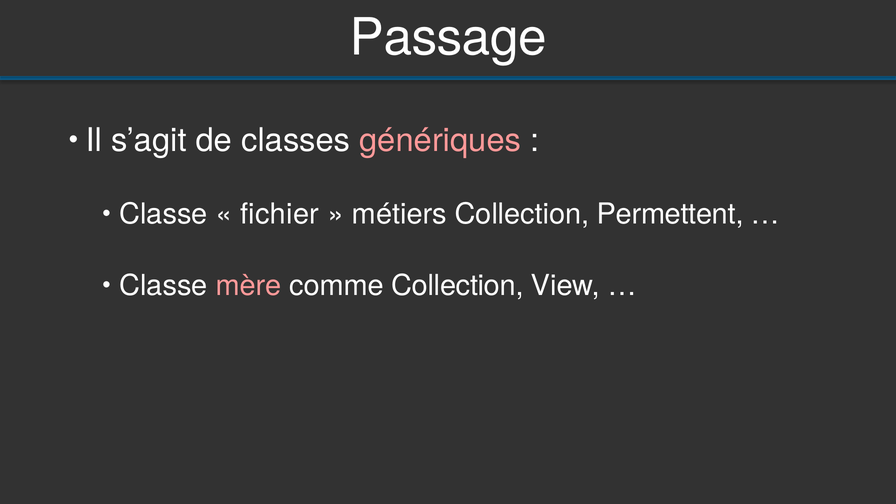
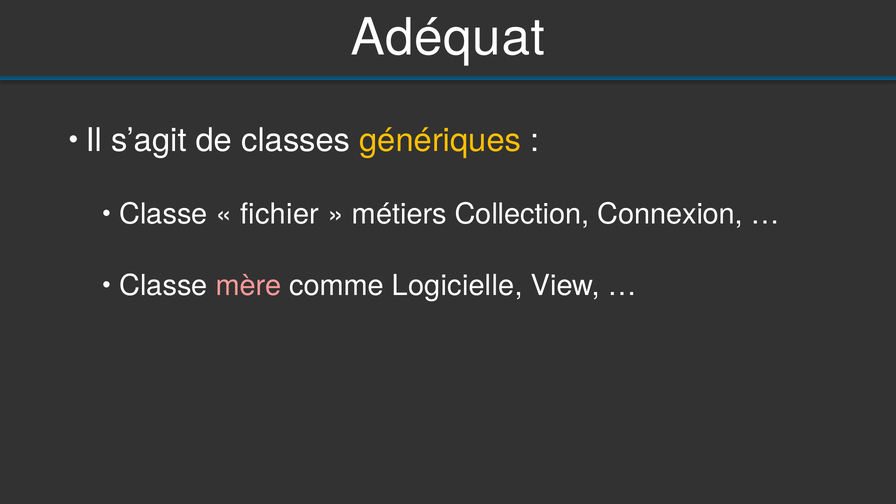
Passage: Passage -> Adéquat (448, 38)
génériques colour: pink -> yellow (440, 140)
Permettent: Permettent -> Connexion (670, 214)
comme Collection: Collection -> Logicielle (457, 286)
